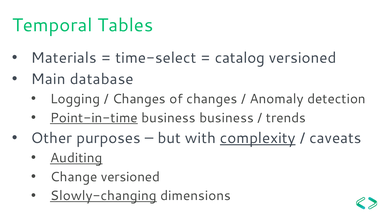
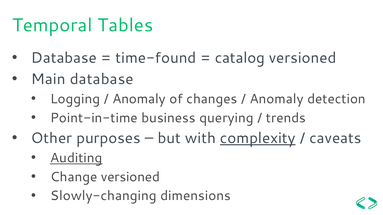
Materials: Materials -> Database (64, 58)
time-select: time-select -> time-found (156, 58)
Changes: Changes -> Anomaly (139, 99)
Point-in-time underline: present -> none (94, 118)
business business: business -> querying (227, 118)
Slowly-changing underline: present -> none (103, 196)
